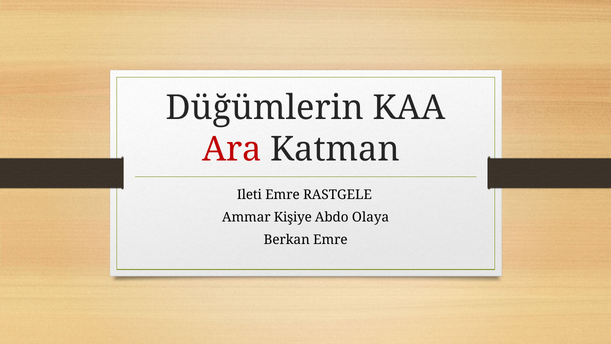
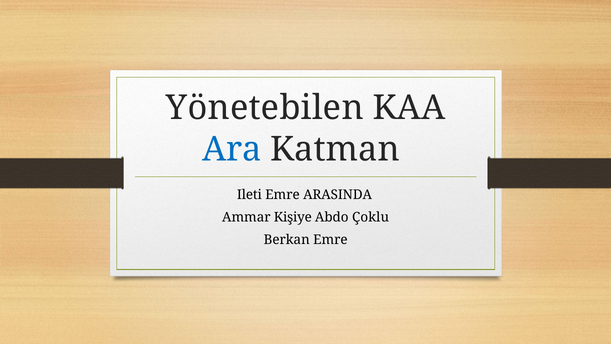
Düğümlerin: Düğümlerin -> Yönetebilen (265, 108)
Ara colour: red -> blue (232, 149)
RASTGELE: RASTGELE -> ARASINDA (338, 195)
Olaya: Olaya -> Çoklu (371, 217)
